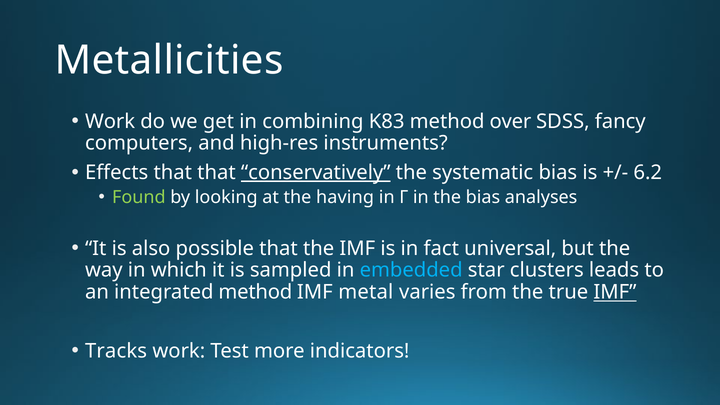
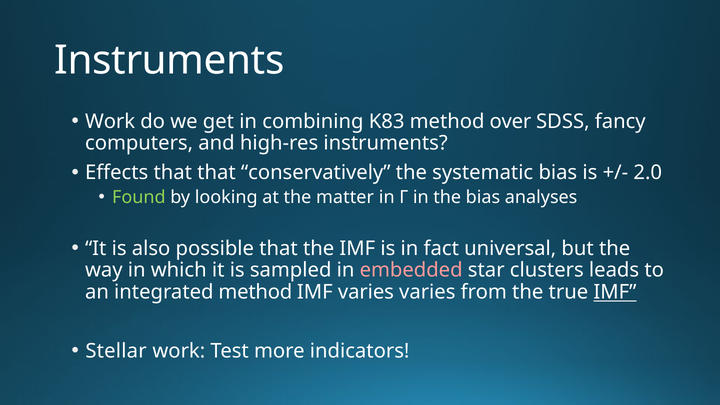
Metallicities: Metallicities -> Instruments (169, 60)
conservatively underline: present -> none (316, 173)
6.2: 6.2 -> 2.0 (648, 173)
having: having -> matter (345, 197)
embedded colour: light blue -> pink (411, 270)
IMF metal: metal -> varies (366, 292)
Tracks: Tracks -> Stellar (116, 351)
